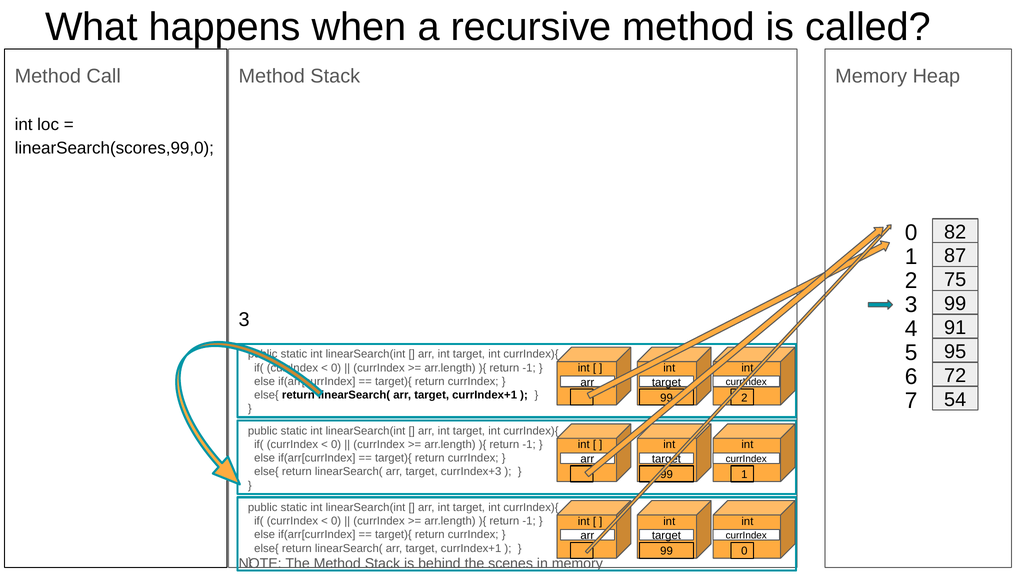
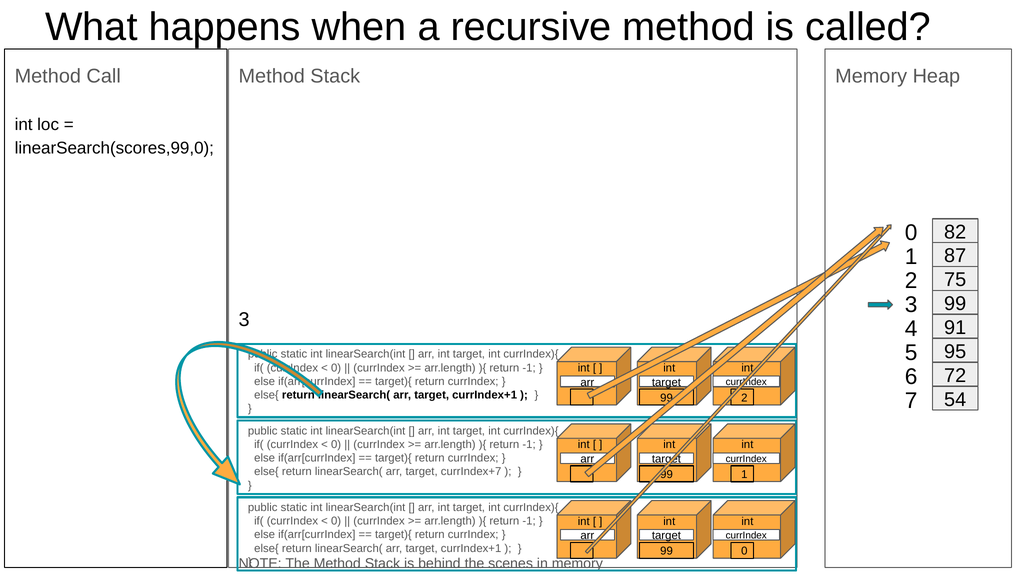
currIndex+3: currIndex+3 -> currIndex+7 (471, 472)
